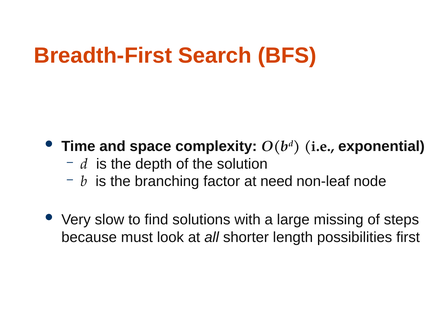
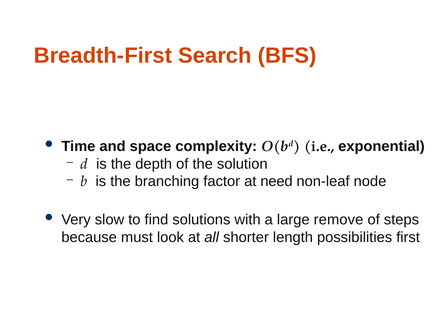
missing: missing -> remove (339, 220)
